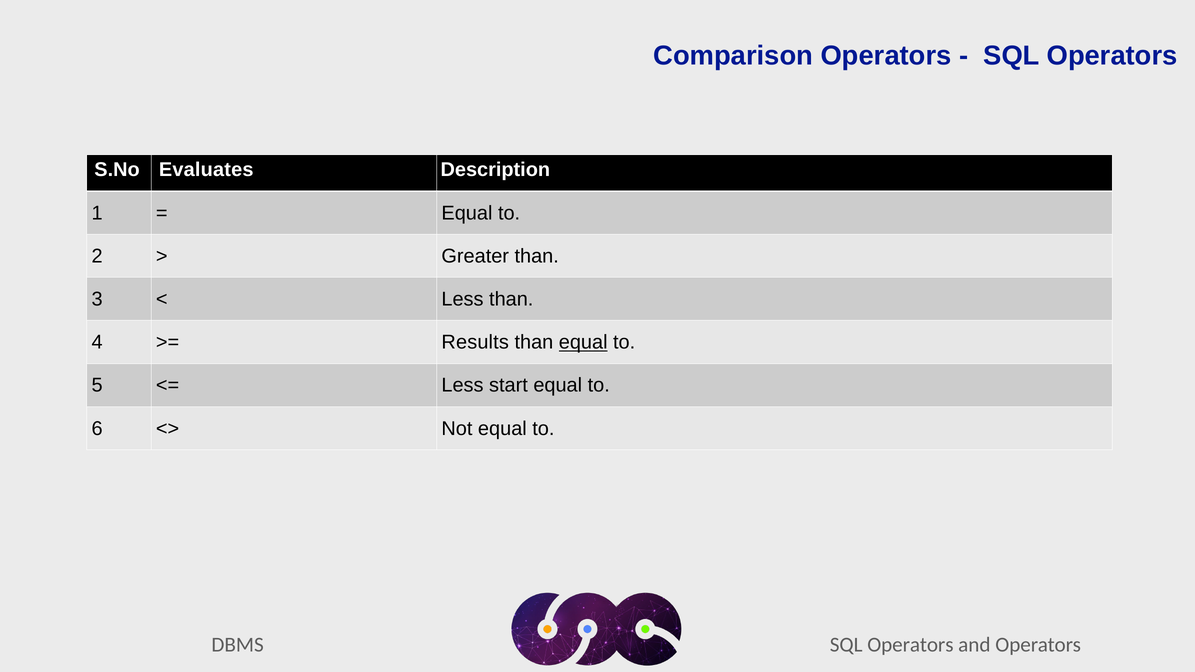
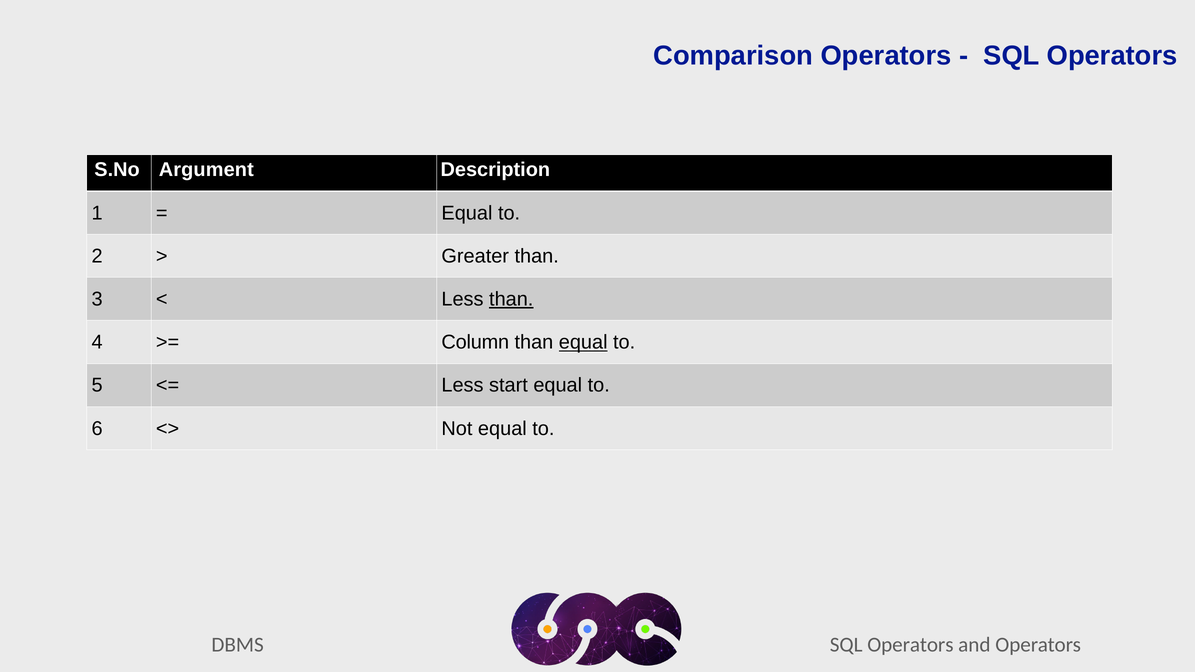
Evaluates: Evaluates -> Argument (206, 170)
than underline: none -> present (511, 299)
Results: Results -> Column (475, 342)
